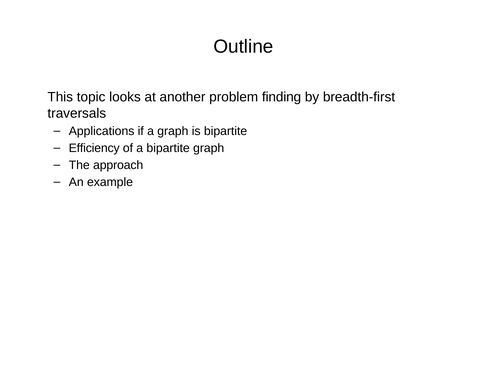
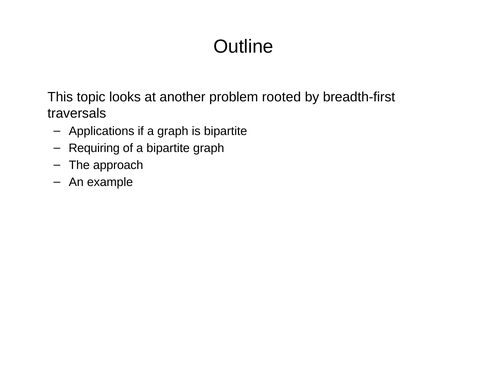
finding: finding -> rooted (281, 97)
Efficiency: Efficiency -> Requiring (94, 148)
